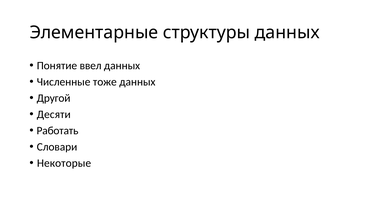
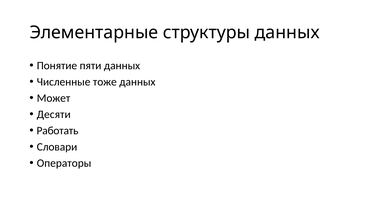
ввел: ввел -> пяти (91, 65)
Другой: Другой -> Может (54, 98)
Некоторые: Некоторые -> Операторы (64, 163)
